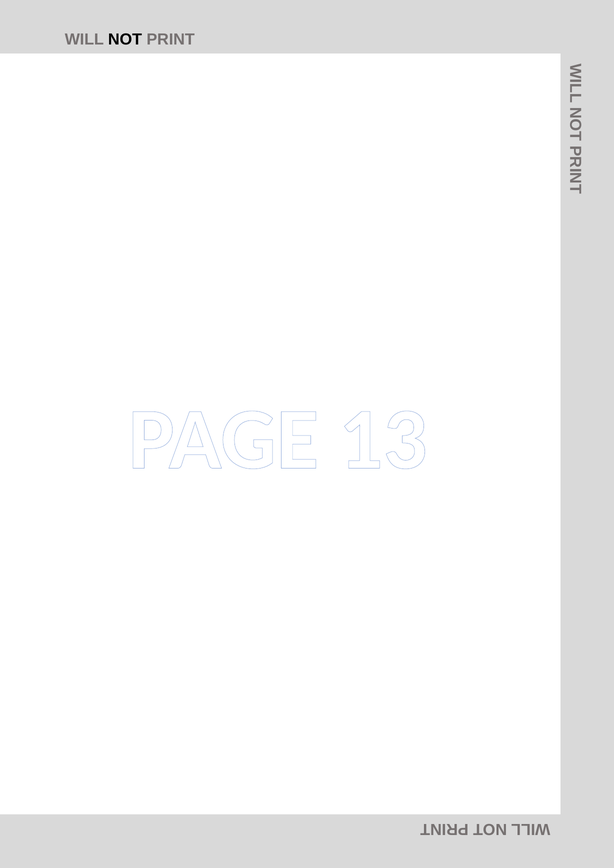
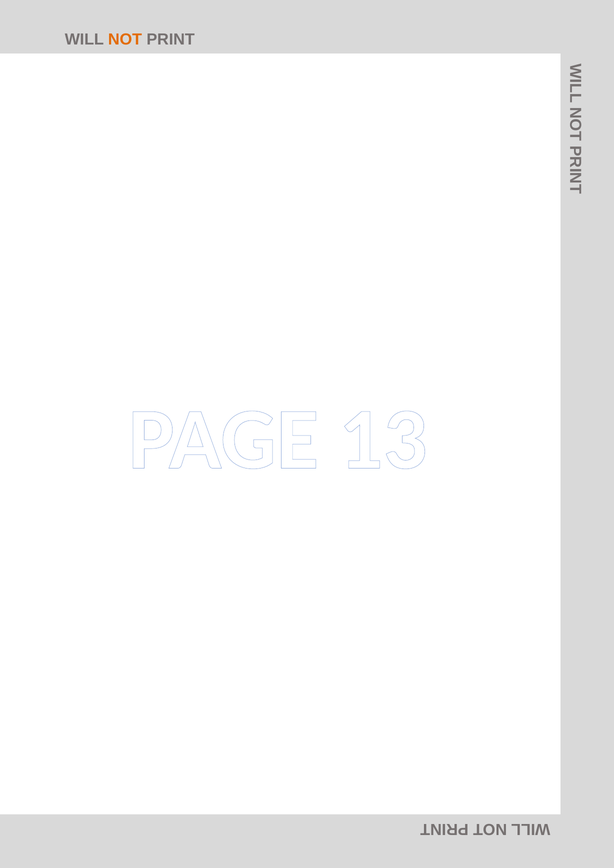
NOT colour: black -> orange (125, 39)
